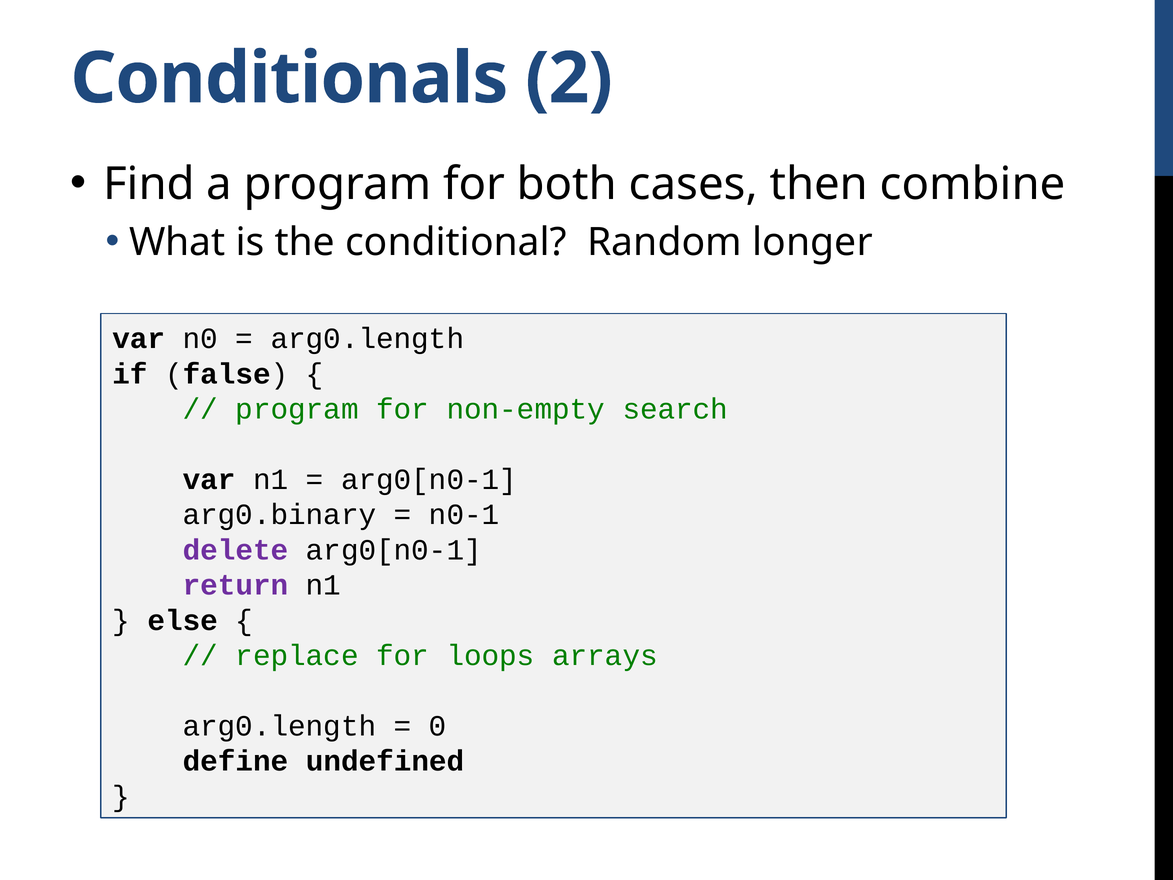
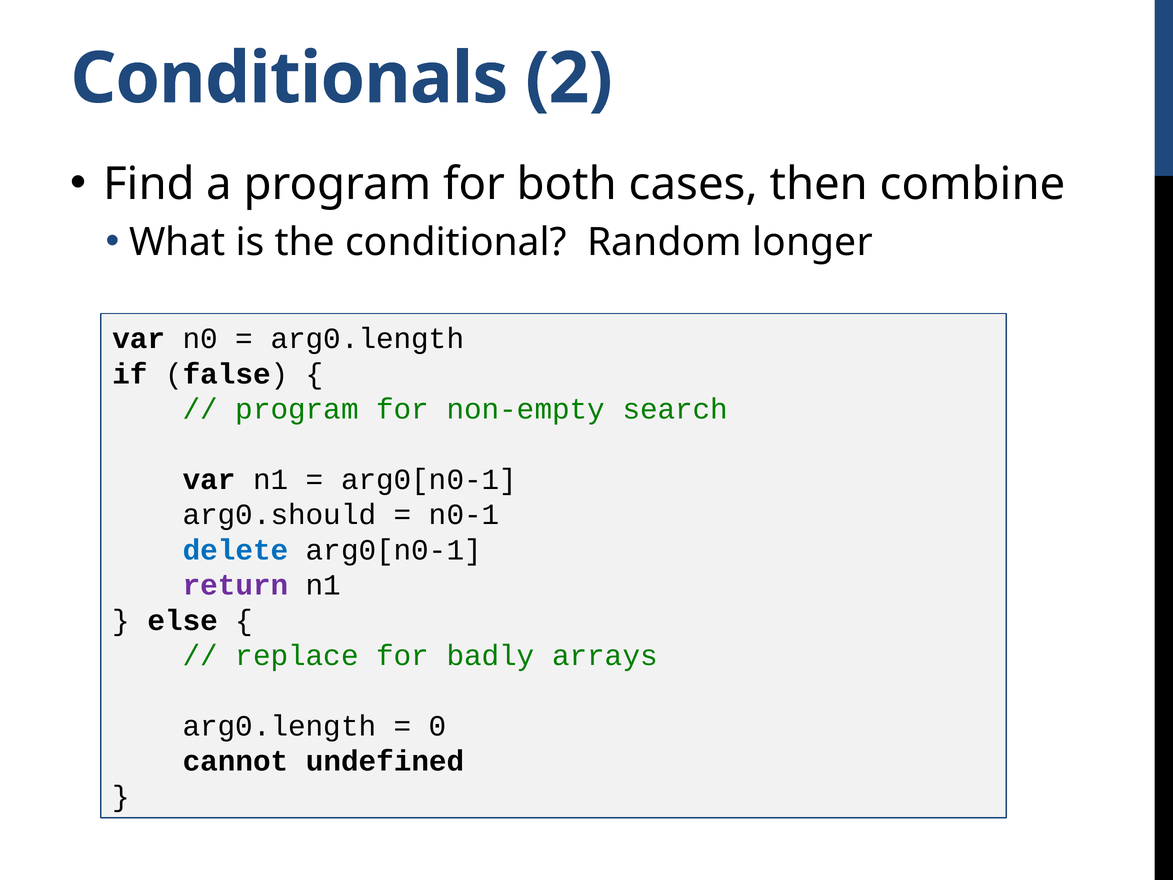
arg0.binary: arg0.binary -> arg0.should (279, 515)
delete colour: purple -> blue (235, 550)
loops: loops -> badly (491, 655)
define: define -> cannot (235, 761)
